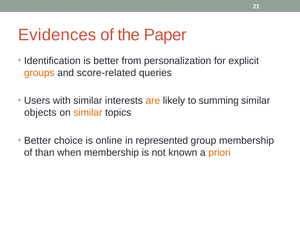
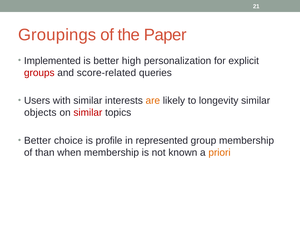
Evidences: Evidences -> Groupings (57, 35)
Identification: Identification -> Implemented (52, 61)
from: from -> high (131, 61)
groups colour: orange -> red (39, 73)
summing: summing -> longevity (219, 101)
similar colour: orange -> red (88, 113)
online: online -> profile (109, 141)
